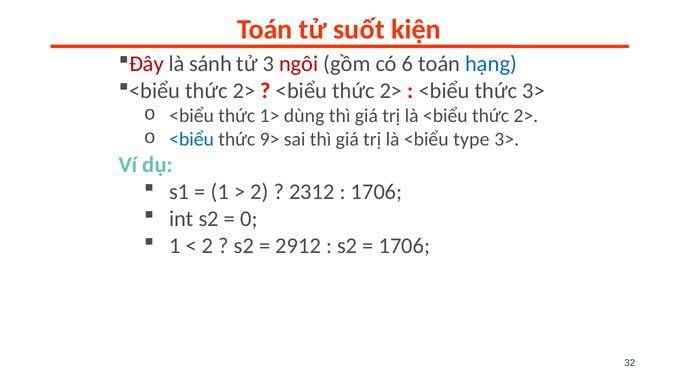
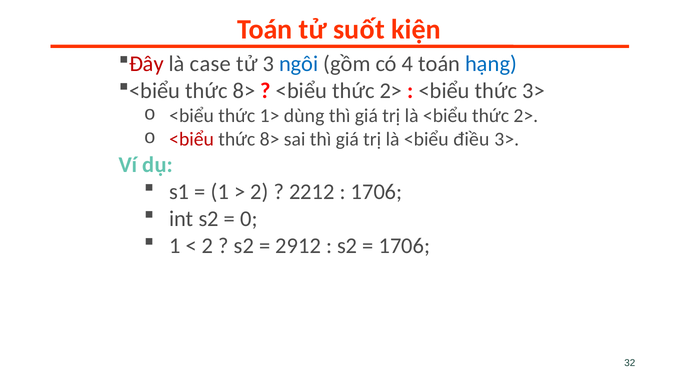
sánh: sánh -> case (210, 64)
ngôi colour: red -> blue (299, 64)
6: 6 -> 4 (408, 64)
2>: 2> -> 8> (244, 91)
<biểu colour: blue -> red (192, 140)
9>: 9> -> 8> (270, 140)
type: type -> điều (471, 140)
2312: 2312 -> 2212 (312, 192)
